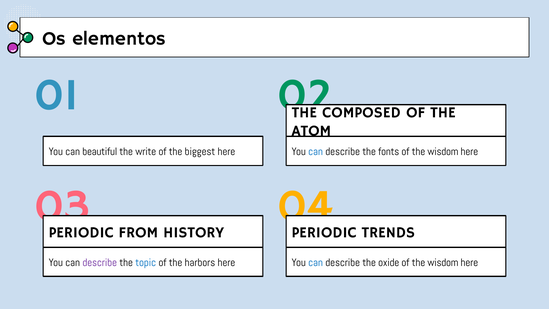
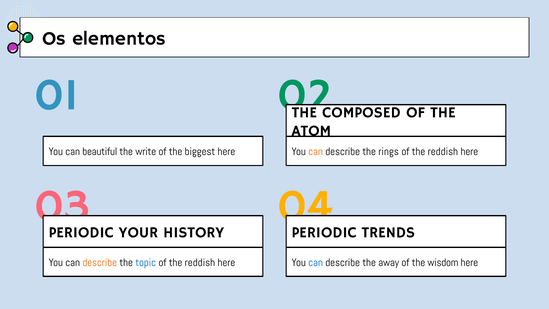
can colour: blue -> orange (316, 152)
fonts: fonts -> rings (389, 152)
wisdom: wisdom -> reddish (443, 152)
FROM: FROM -> YOUR (138, 232)
describe colour: purple -> orange (100, 262)
harbors: harbors -> reddish (200, 262)
oxide: oxide -> away (389, 262)
